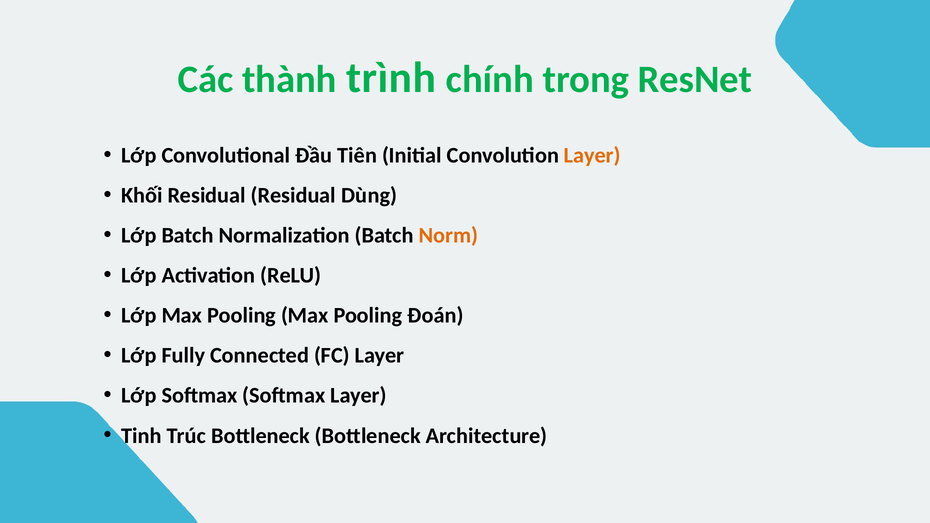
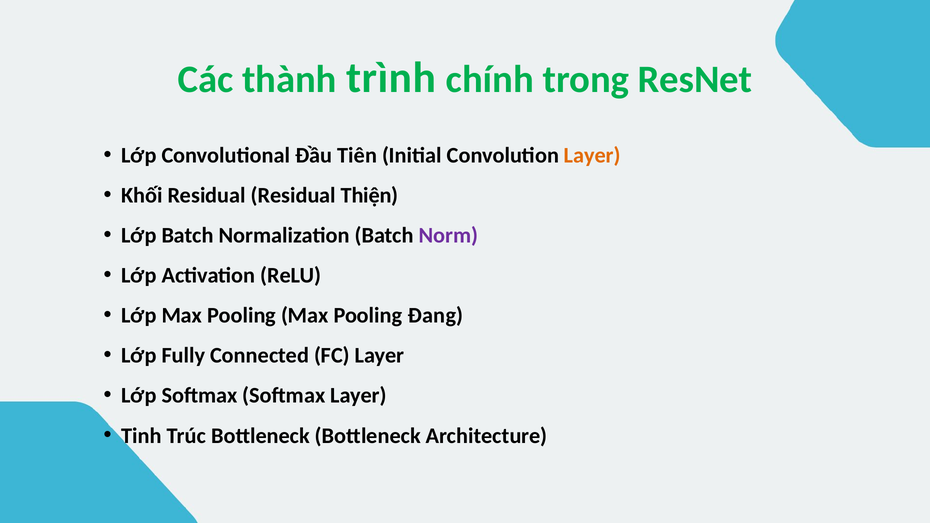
Dùng: Dùng -> Thiện (369, 195)
Norm colour: orange -> purple (448, 235)
Đoán: Đoán -> Đang (436, 316)
